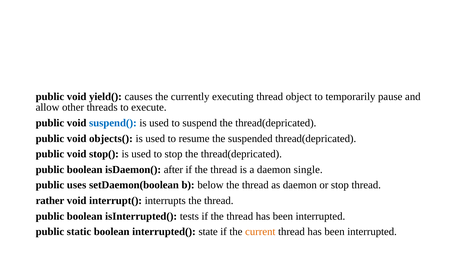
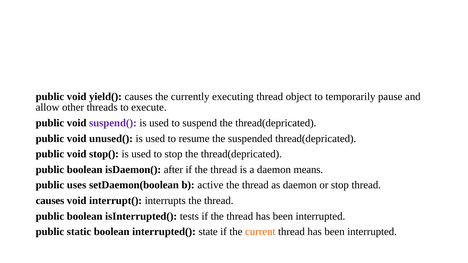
suspend( colour: blue -> purple (113, 123)
objects(: objects( -> unused( (111, 139)
single: single -> means (308, 170)
below: below -> active (210, 185)
rather: rather -> causes (50, 201)
